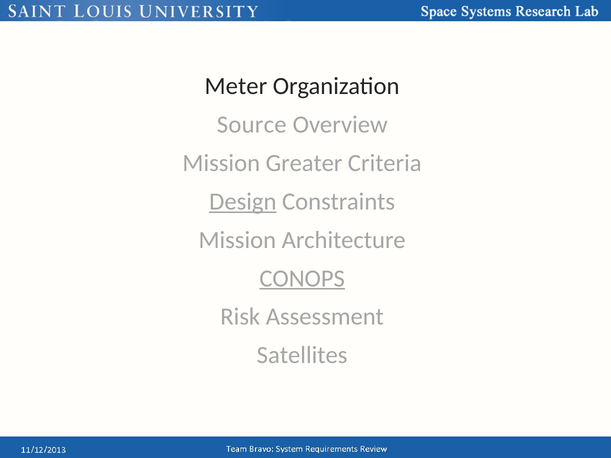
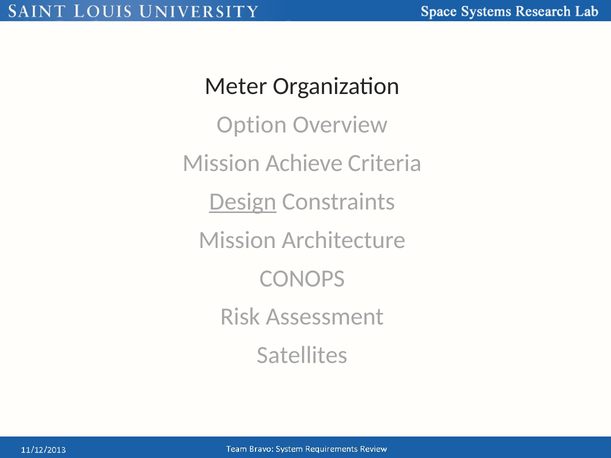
Source: Source -> Option (252, 125)
Greater: Greater -> Achieve (304, 163)
CONOPS underline: present -> none (302, 279)
